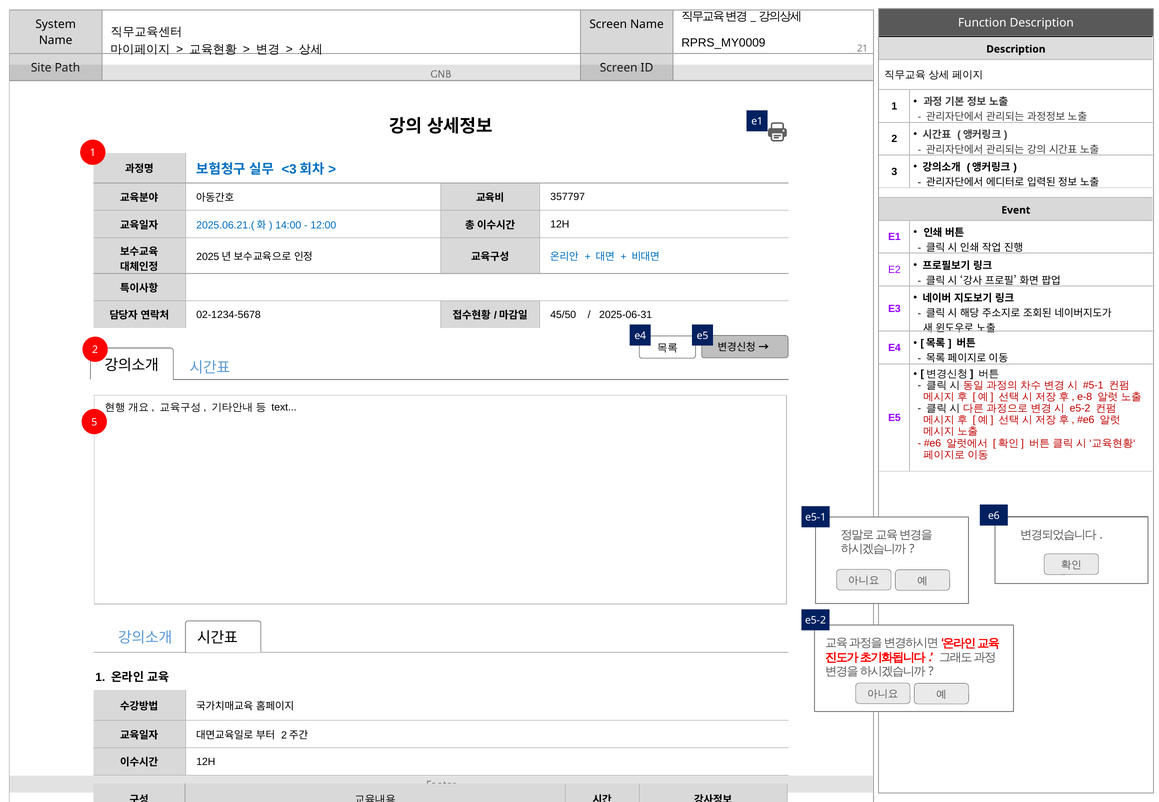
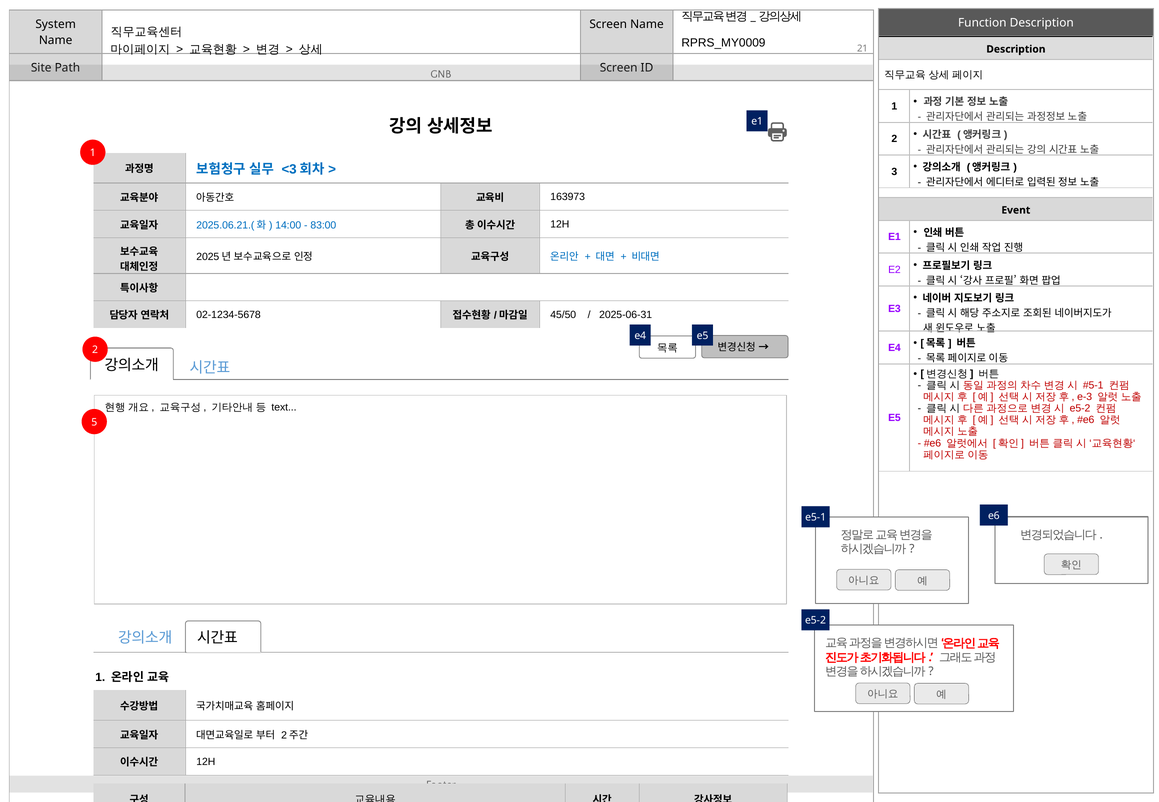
357797: 357797 -> 163973 (568, 197)
12:00: 12:00 -> 83:00 (323, 225)
e-8: e-8 -> e-3 (1085, 397)
